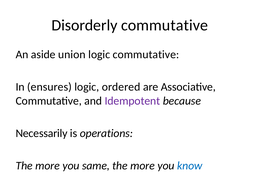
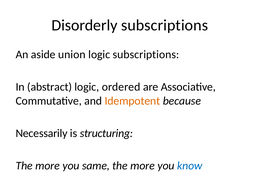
Disorderly commutative: commutative -> subscriptions (165, 25)
logic commutative: commutative -> subscriptions (146, 55)
ensures: ensures -> abstract (50, 87)
Idempotent colour: purple -> orange (132, 101)
operations: operations -> structuring (106, 133)
